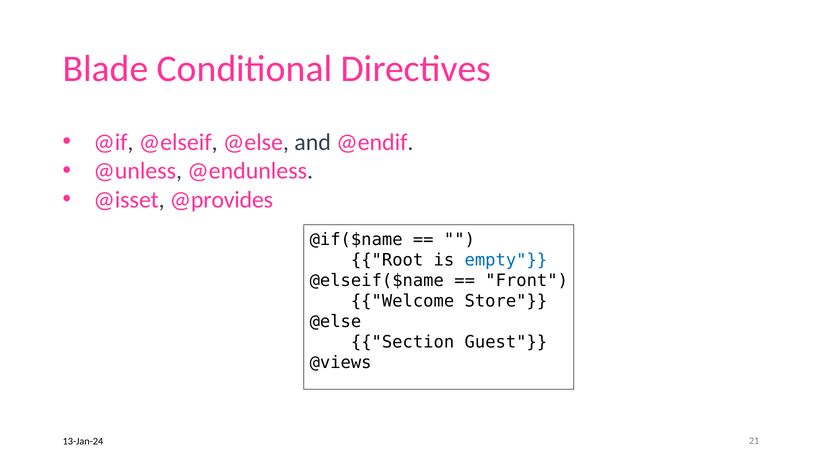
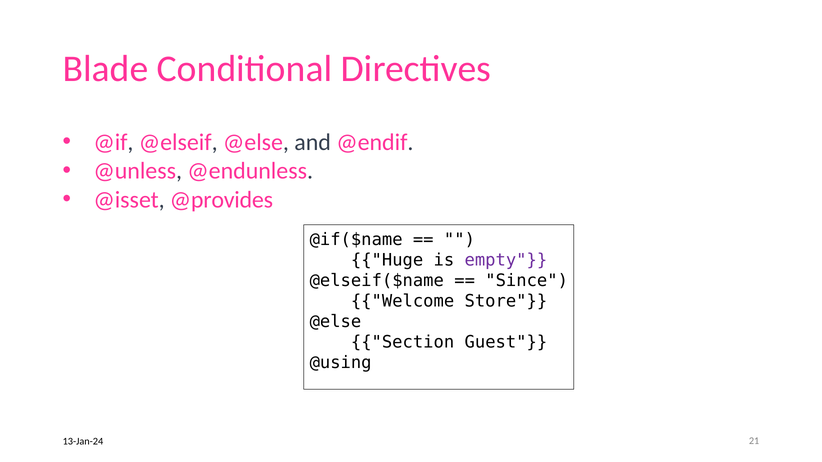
Root: Root -> Huge (387, 260)
empty colour: blue -> purple (506, 260)
Front: Front -> Since (527, 281)
@views: @views -> @using (341, 363)
